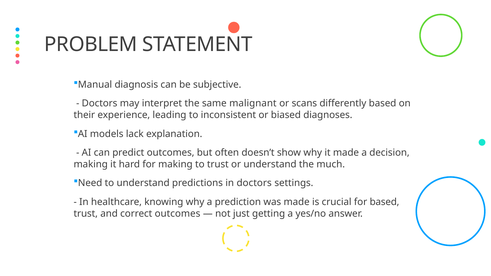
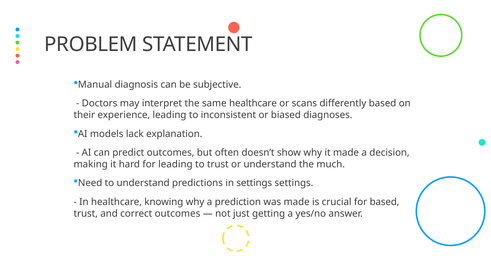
same malignant: malignant -> healthcare (253, 103)
for making: making -> leading (175, 164)
in doctors: doctors -> settings (254, 183)
